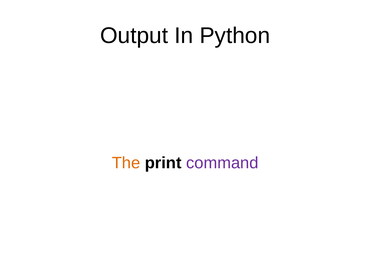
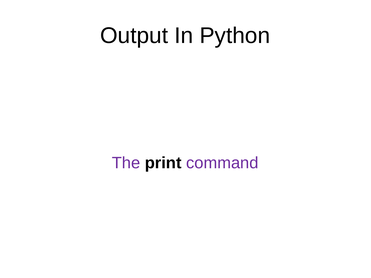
The colour: orange -> purple (126, 163)
